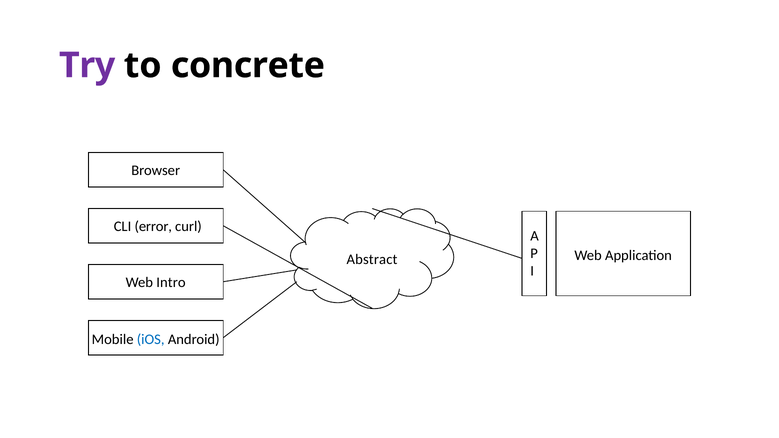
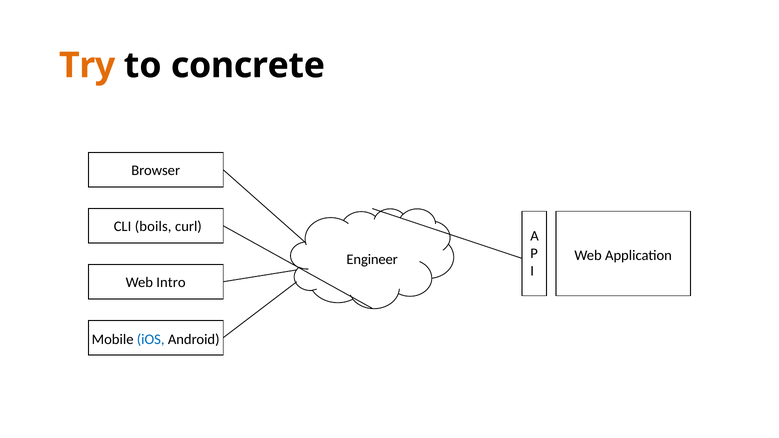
Try colour: purple -> orange (87, 65)
error: error -> boils (153, 227)
Abstract: Abstract -> Engineer (372, 259)
